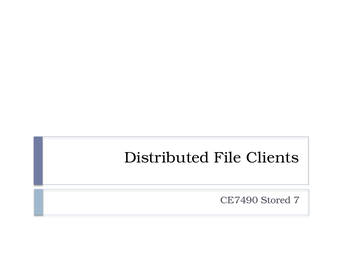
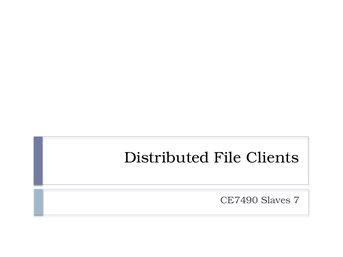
Stored: Stored -> Slaves (276, 200)
